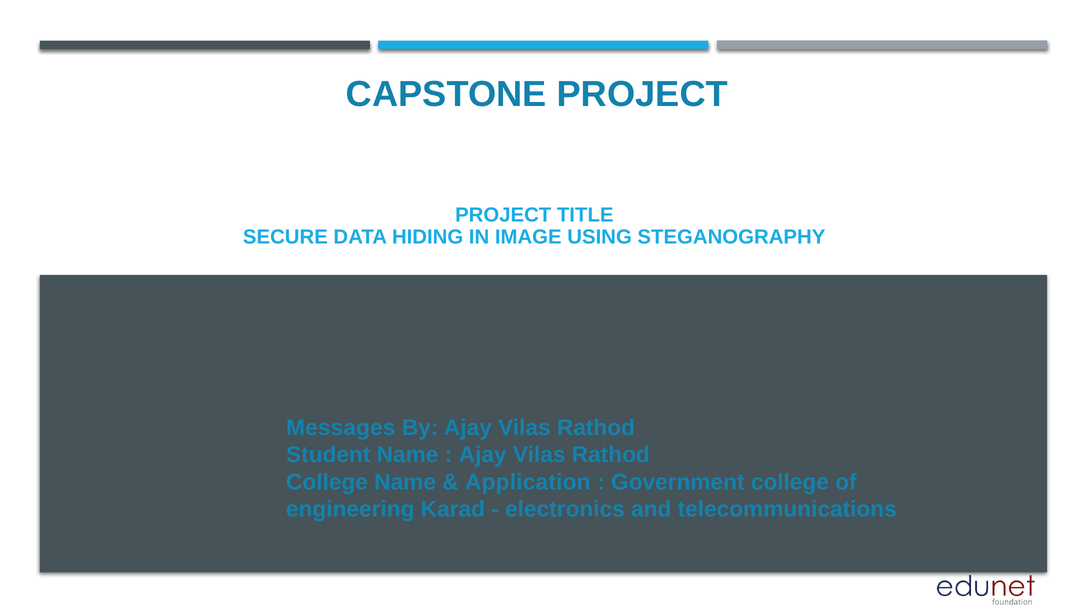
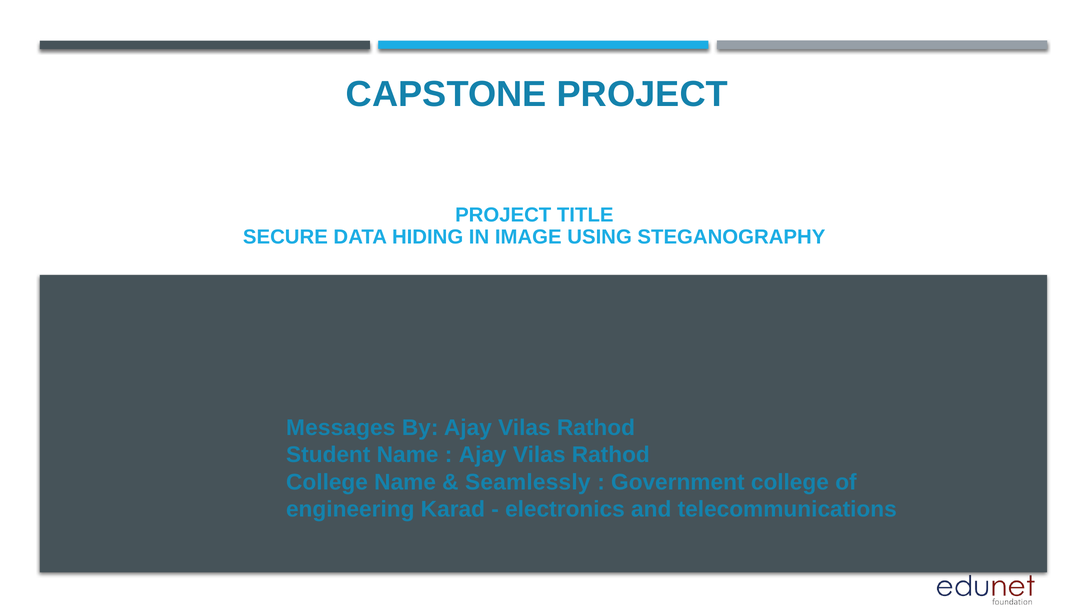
Application: Application -> Seamlessly (528, 483)
